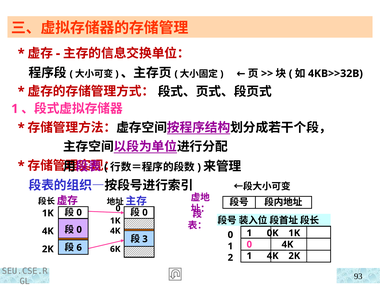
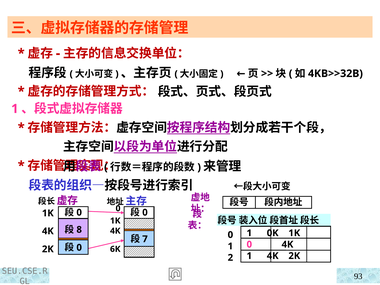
0: 0 -> 8 (79, 230)
3: 3 -> 7 (145, 239)
6: 6 -> 0 (79, 248)
